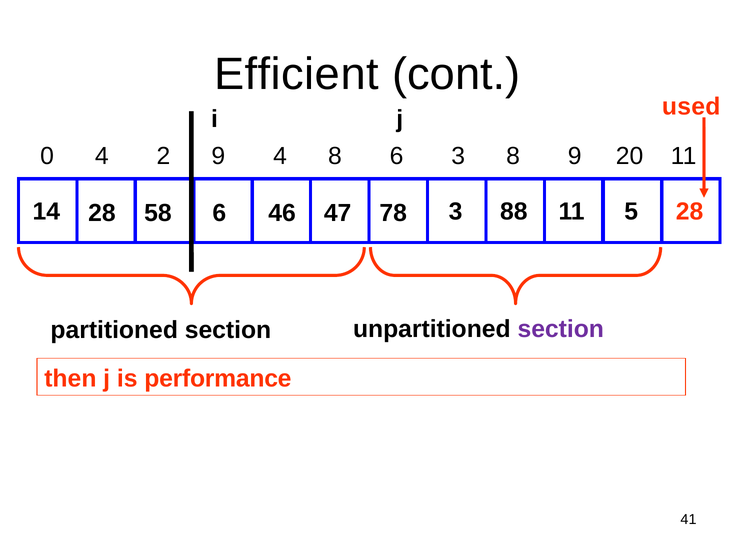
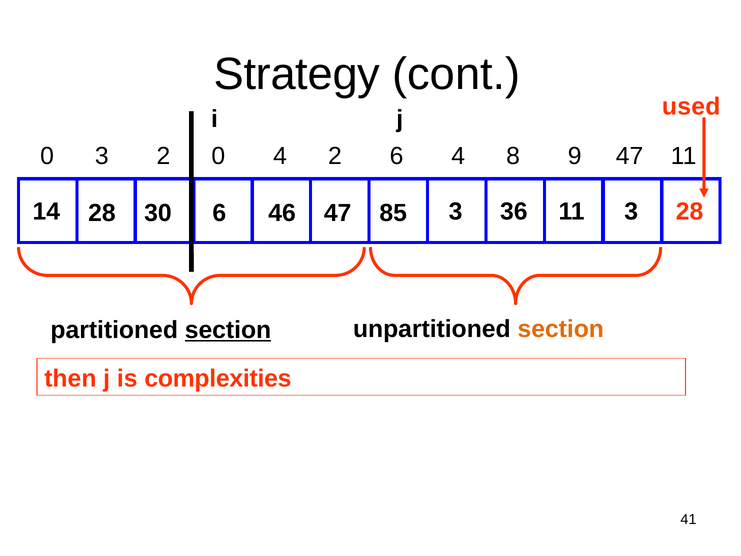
Efficient: Efficient -> Strategy (297, 74)
0 4: 4 -> 3 (102, 156)
2 9: 9 -> 0 (218, 156)
4 8: 8 -> 2 (335, 156)
6 3: 3 -> 4 (458, 156)
9 20: 20 -> 47 (630, 156)
58: 58 -> 30 (158, 213)
78: 78 -> 85 (393, 213)
88: 88 -> 36 (514, 212)
6 5: 5 -> 3 (631, 212)
section underline: none -> present (228, 330)
section colour: purple -> orange (561, 329)
performance: performance -> complexities (218, 378)
